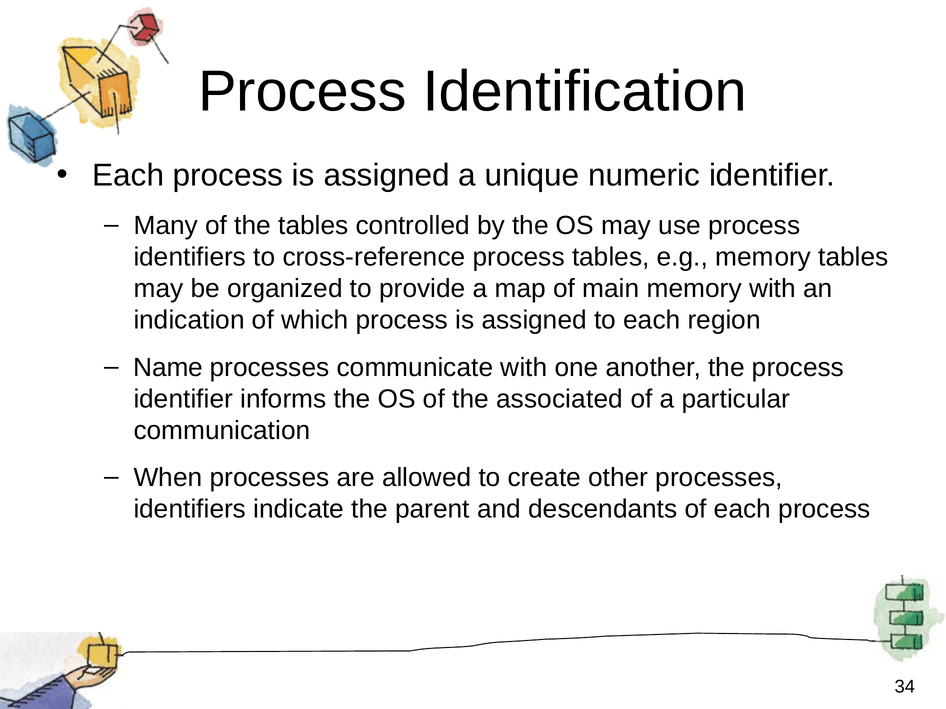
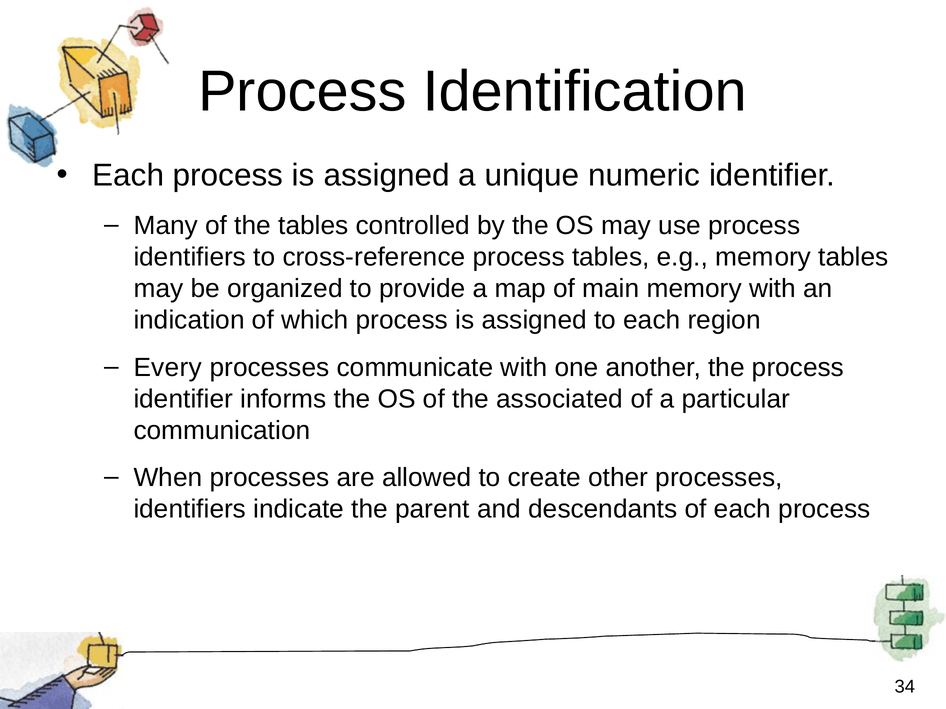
Name: Name -> Every (168, 368)
